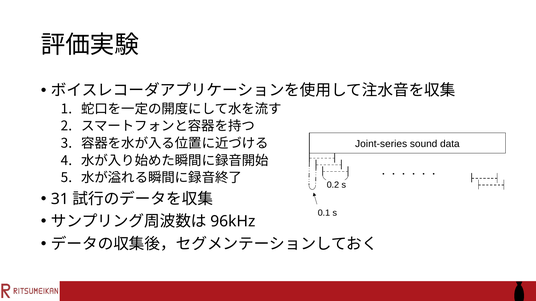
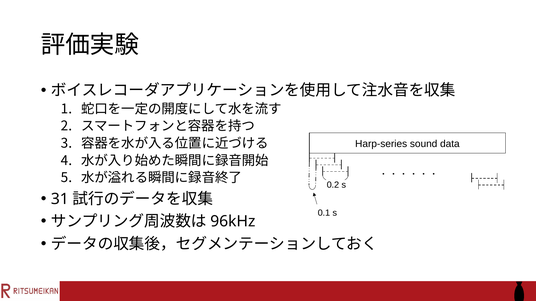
Joint-series: Joint-series -> Harp-series (381, 144)
